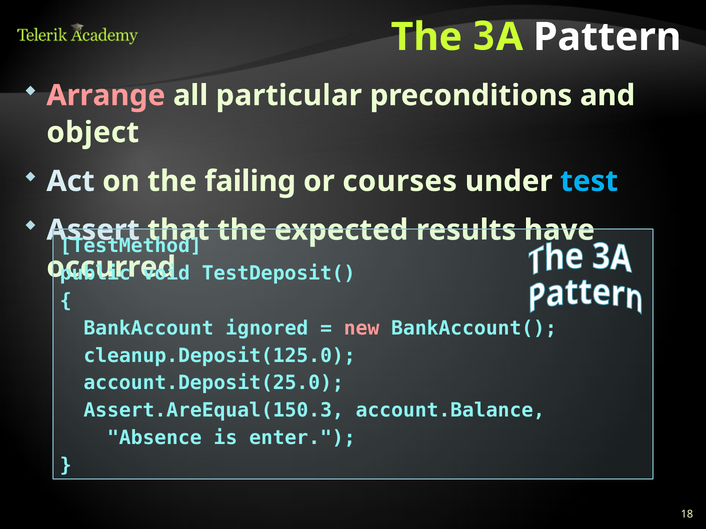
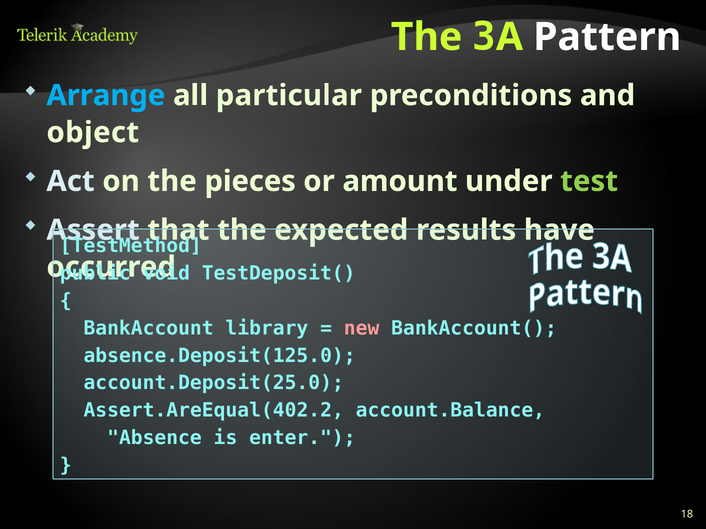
Arrange colour: pink -> light blue (106, 96)
failing: failing -> pieces (250, 181)
courses: courses -> amount (400, 181)
test colour: light blue -> light green (589, 181)
ignored: ignored -> library (267, 328)
cleanup.Deposit(125.0: cleanup.Deposit(125.0 -> absence.Deposit(125.0 (220, 356)
Assert.AreEqual(150.3: Assert.AreEqual(150.3 -> Assert.AreEqual(402.2 (214, 411)
